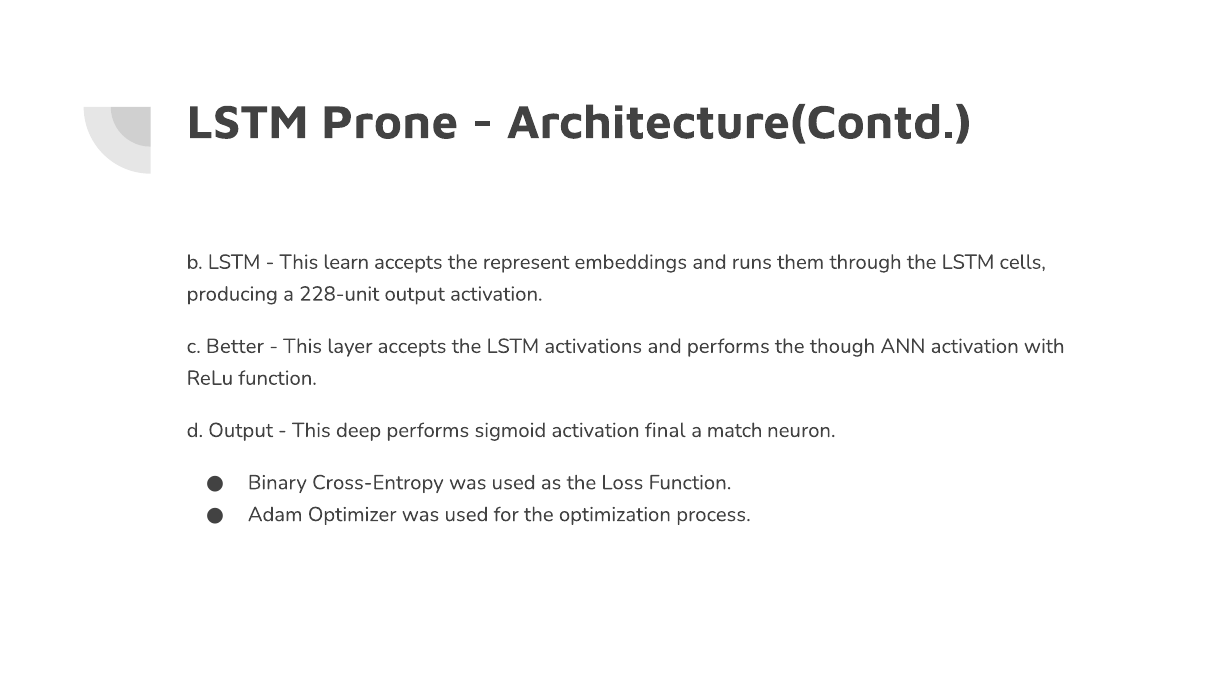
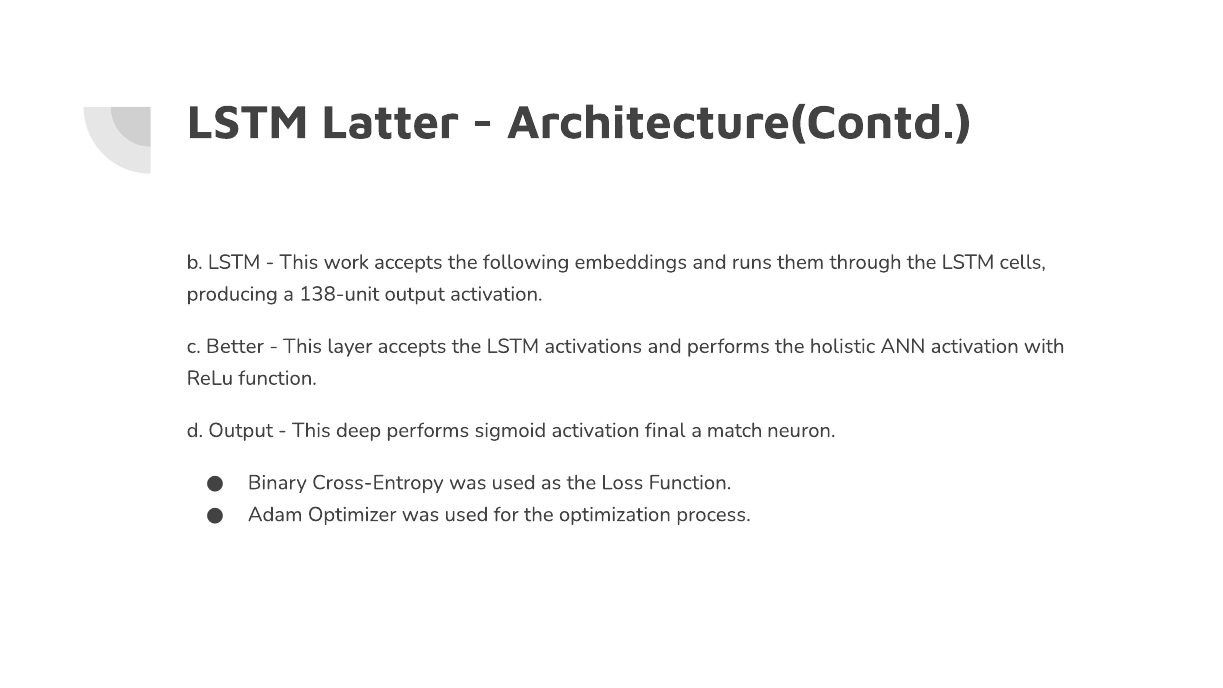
Prone: Prone -> Latter (390, 122)
learn: learn -> work (346, 262)
represent: represent -> following (526, 262)
228-unit: 228-unit -> 138-unit (339, 294)
though: though -> holistic (843, 346)
